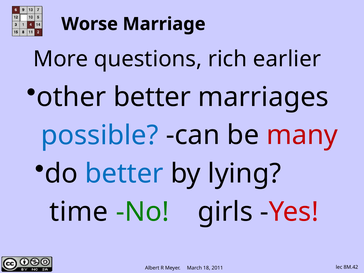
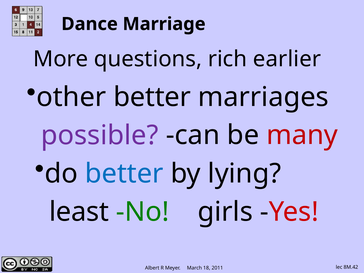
Worse: Worse -> Dance (90, 24)
possible colour: blue -> purple (100, 135)
time: time -> least (79, 212)
